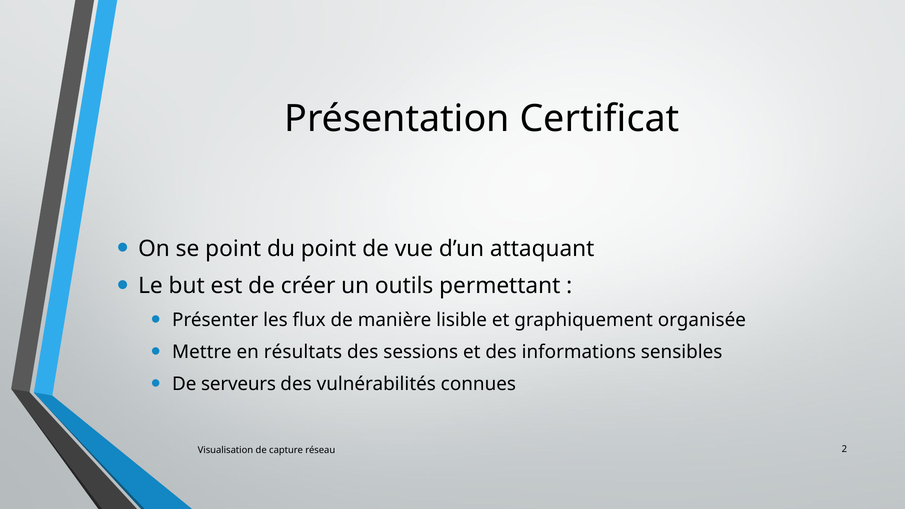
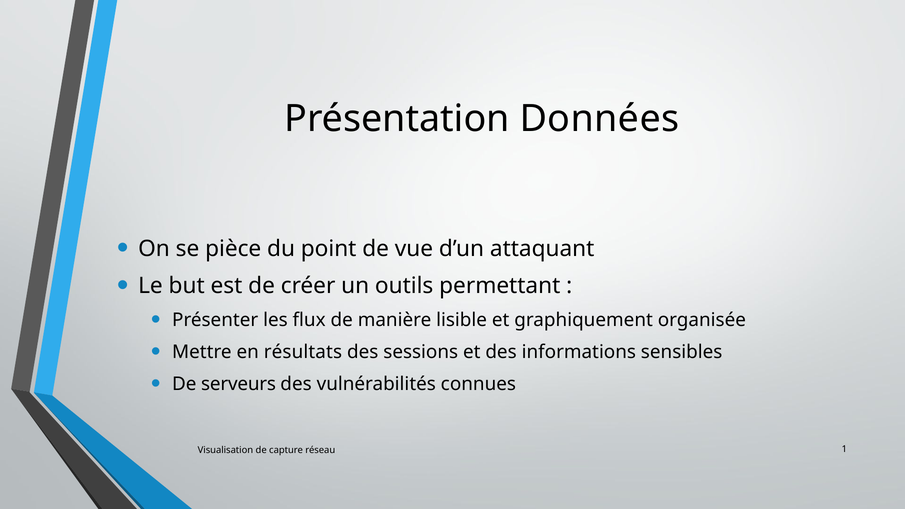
Certificat: Certificat -> Données (599, 119)
se point: point -> pièce (233, 249)
2: 2 -> 1 (844, 449)
